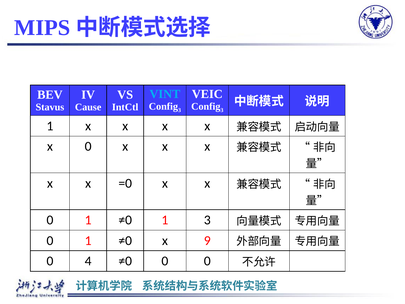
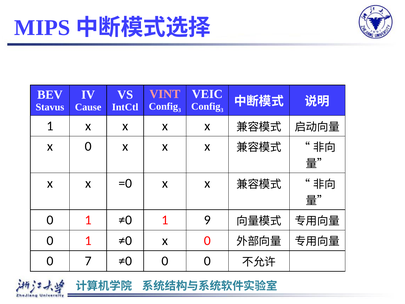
VINT colour: light blue -> pink (165, 94)
1 3: 3 -> 9 (207, 220)
≠0 x 9: 9 -> 0 (207, 240)
4: 4 -> 7 (88, 261)
